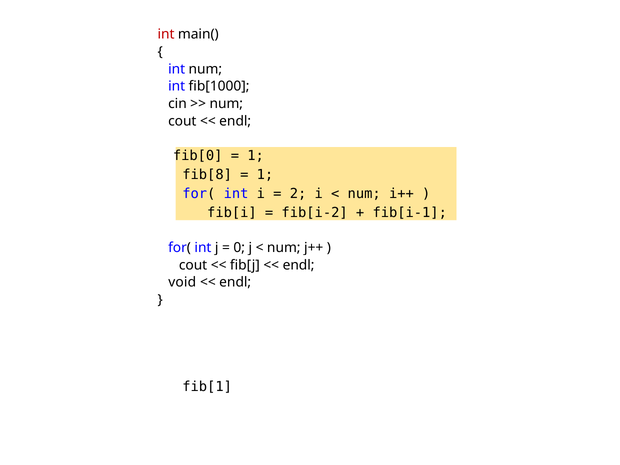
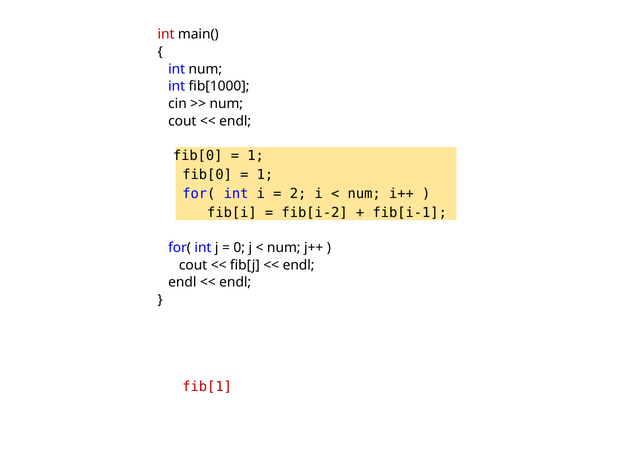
fib[8: fib[8 -> fib[0 (207, 175)
void: void -> endl (182, 282)
fib[1 colour: black -> red (207, 387)
